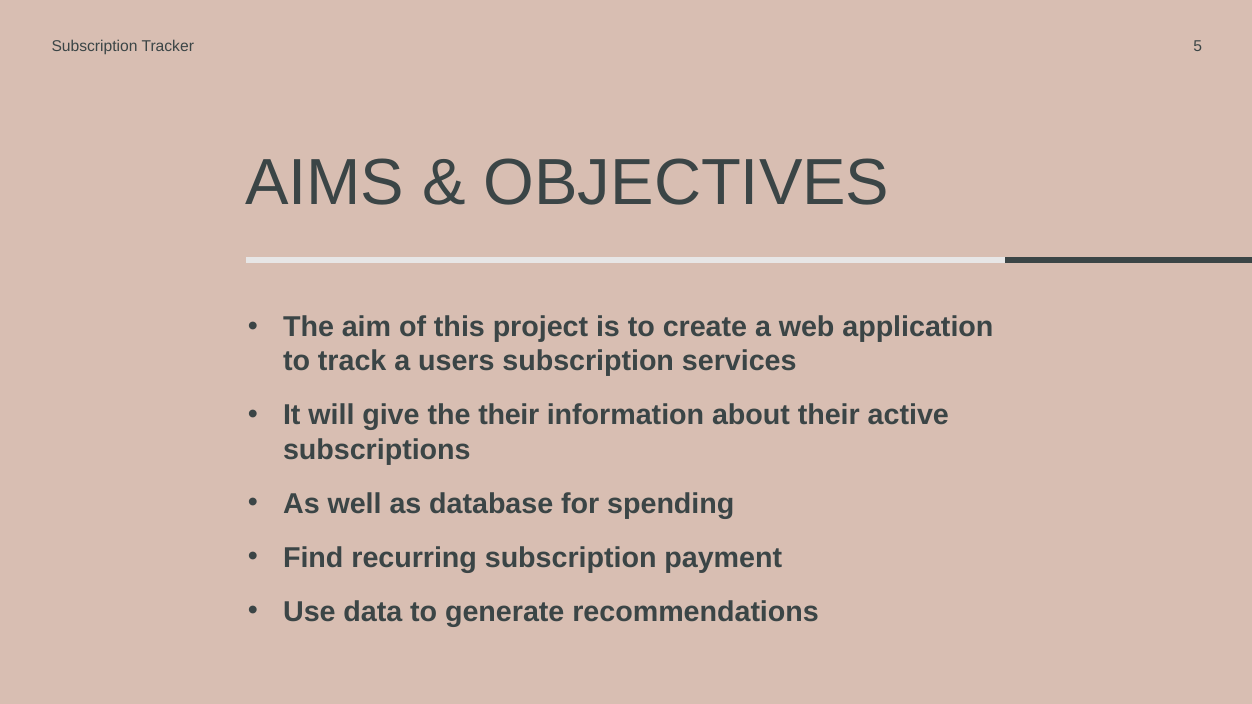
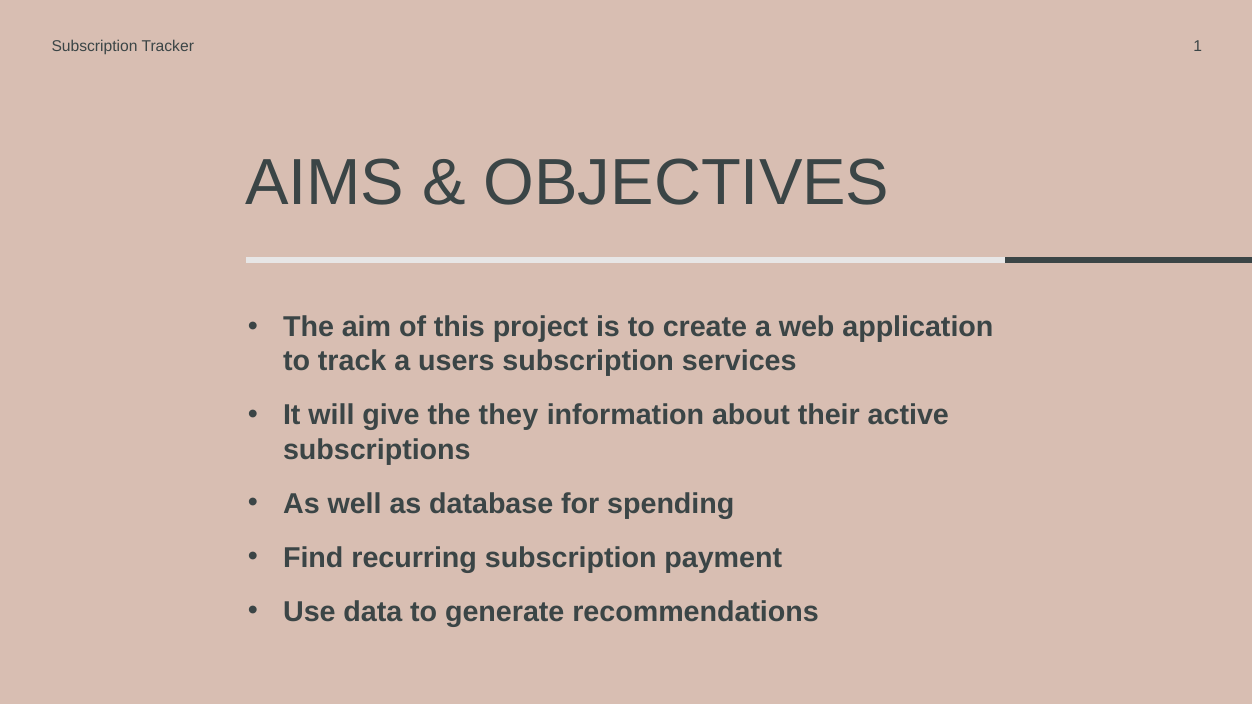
5: 5 -> 1 (1198, 46)
the their: their -> they (508, 416)
